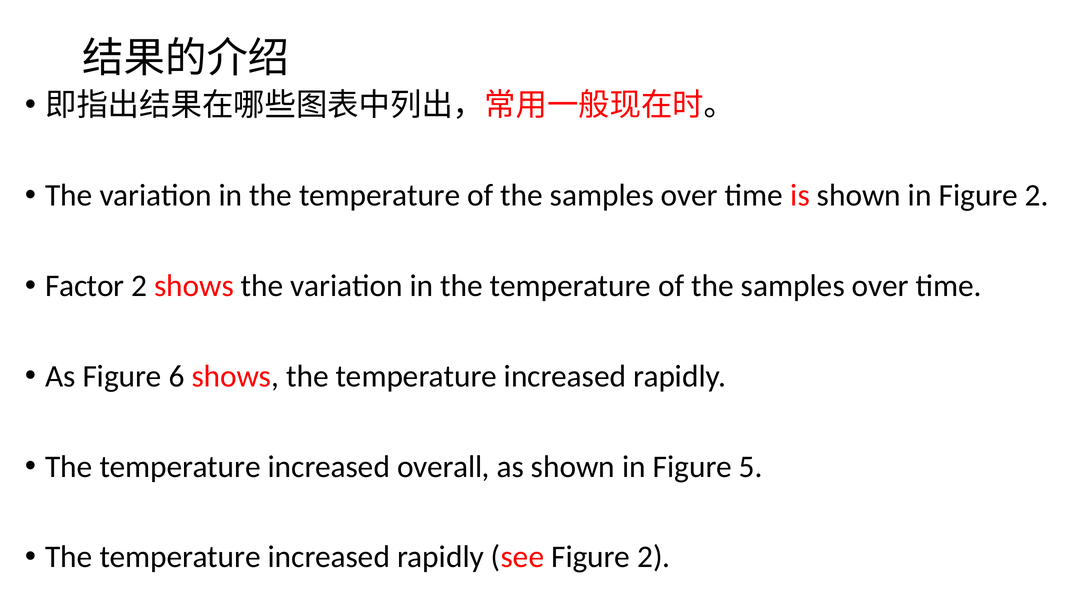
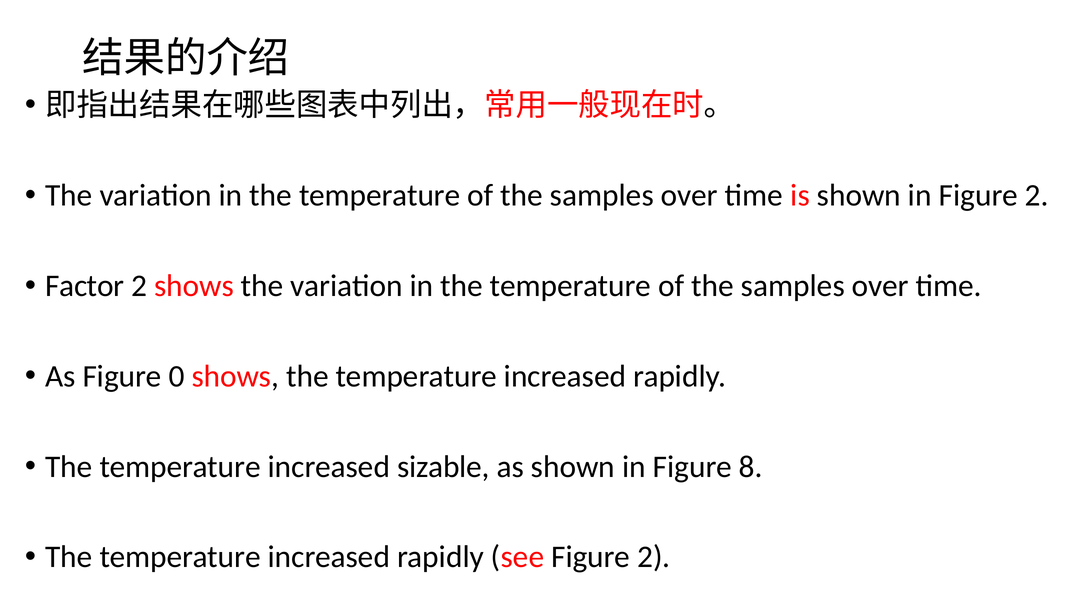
6: 6 -> 0 (177, 376)
overall: overall -> sizable (443, 466)
5: 5 -> 8 (751, 466)
